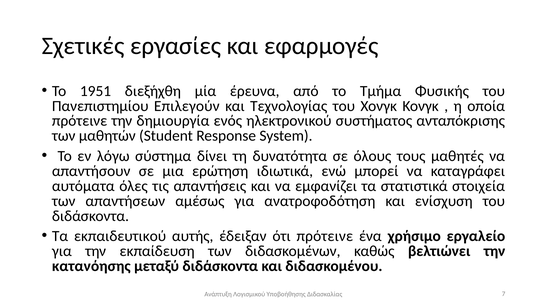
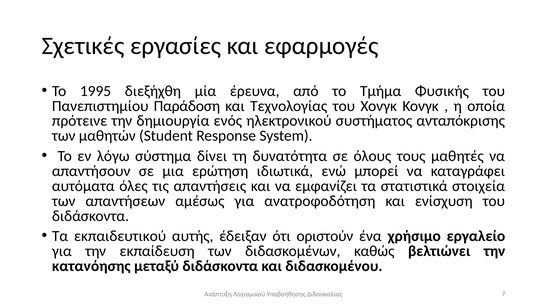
1951: 1951 -> 1995 (96, 91)
Επιλεγούν: Επιλεγούν -> Παράδοση (187, 106)
ότι πρότεινε: πρότεινε -> οριστούν (325, 236)
